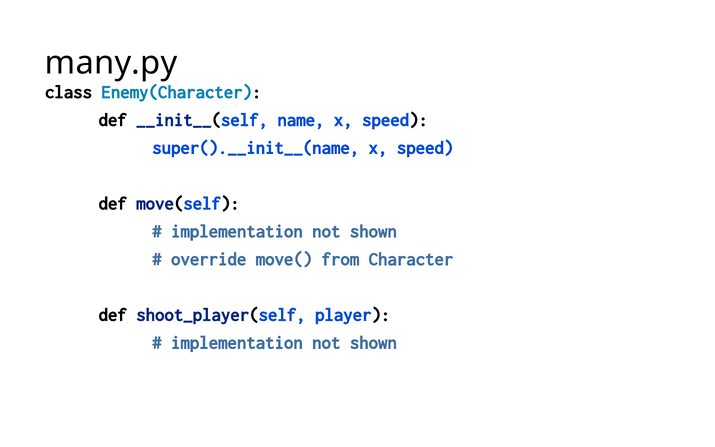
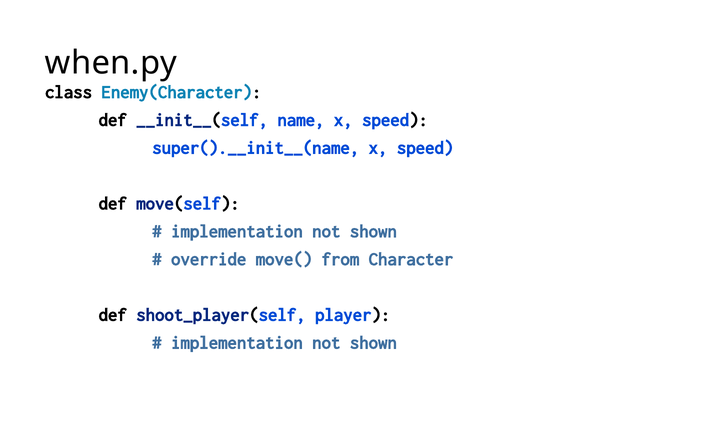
many.py: many.py -> when.py (111, 63)
